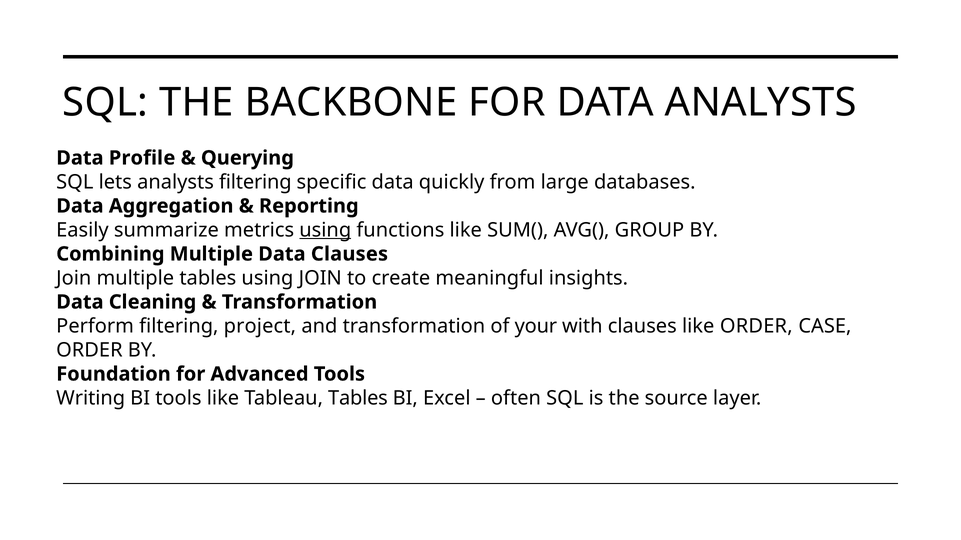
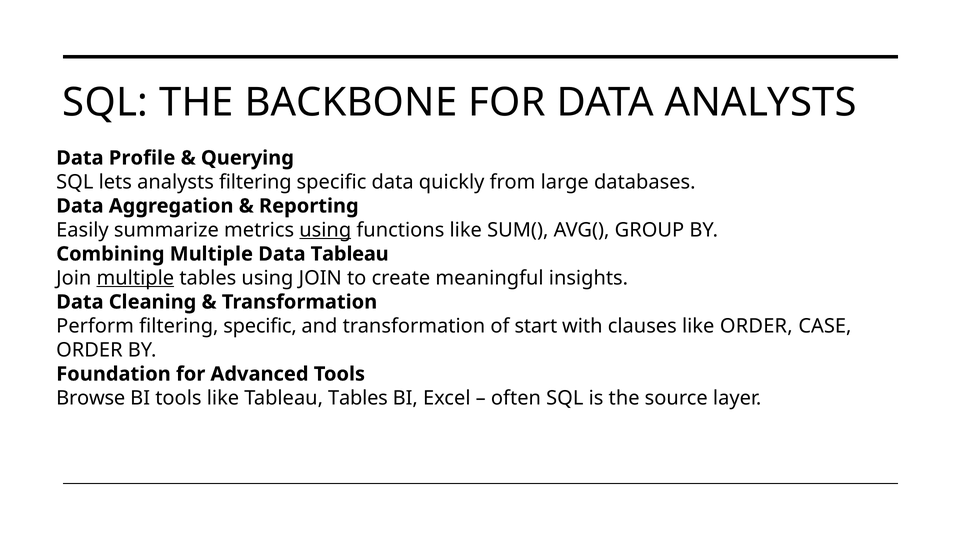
Data Clauses: Clauses -> Tableau (350, 254)
multiple underline: none -> present (135, 278)
Perform filtering project: project -> specific (260, 326)
your: your -> start (536, 326)
Writing: Writing -> Browse (91, 398)
